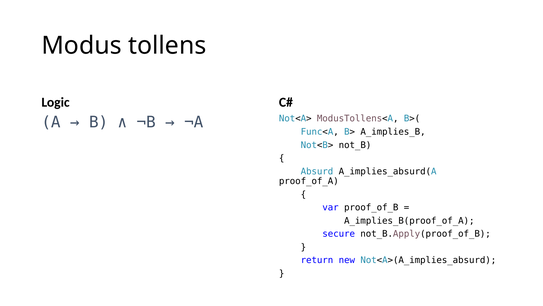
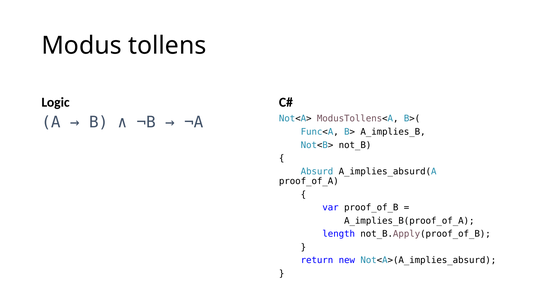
secure: secure -> length (339, 234)
